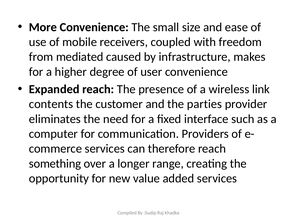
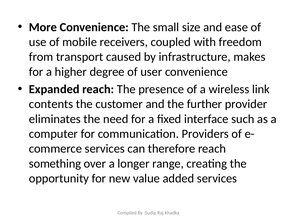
mediated: mediated -> transport (80, 57)
parties: parties -> further (204, 104)
